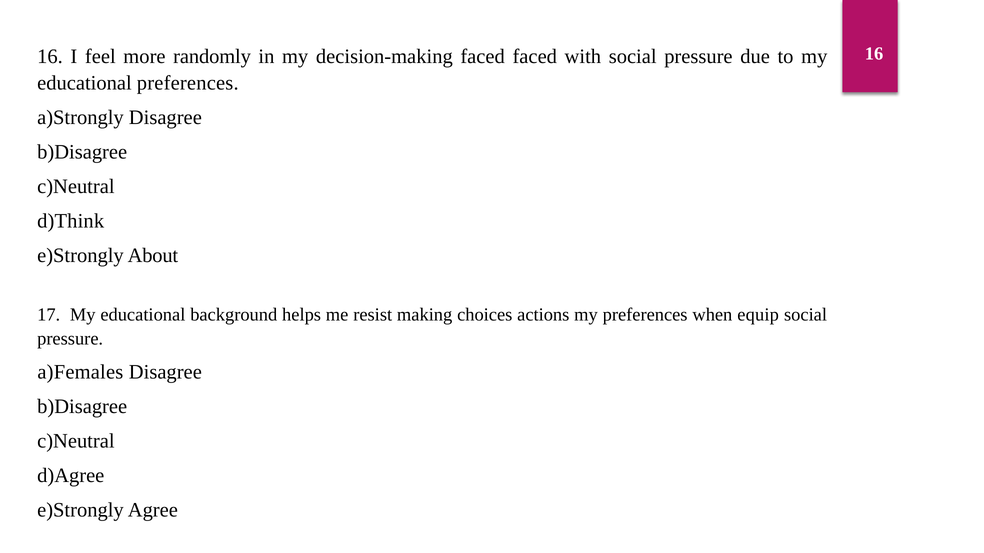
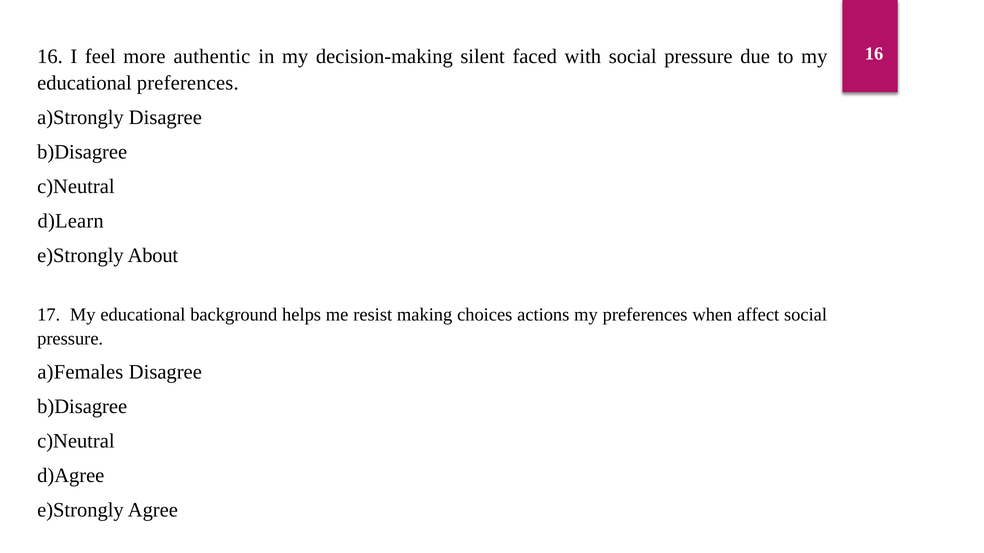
randomly: randomly -> authentic (212, 57)
decision-making faced: faced -> silent (483, 57)
d)Think: d)Think -> d)Learn (71, 221)
equip: equip -> affect (758, 315)
